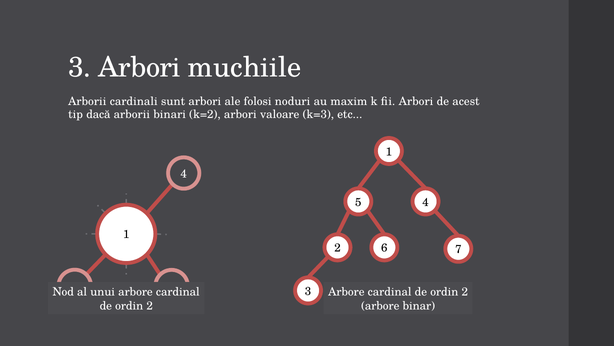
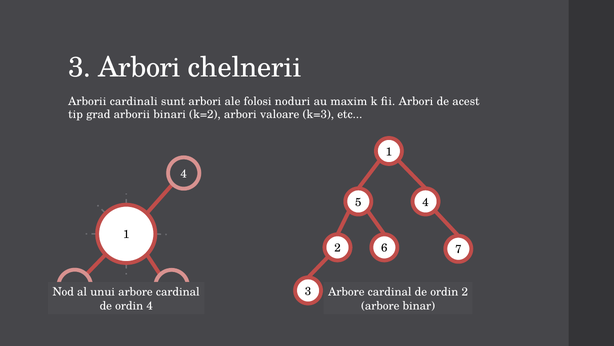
muchiile: muchiile -> chelnerii (245, 67)
dacă: dacă -> grad (98, 114)
2: 2 -> 4 (150, 305)
